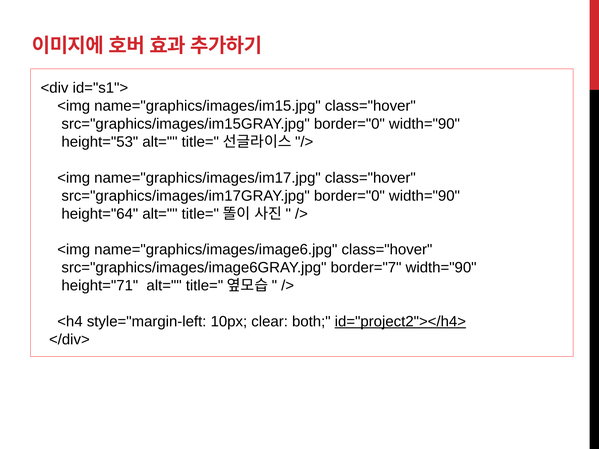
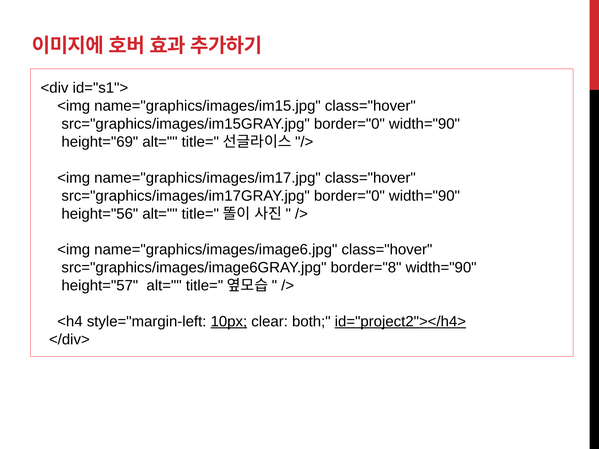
height="53: height="53 -> height="69 (100, 142)
height="64: height="64 -> height="56 (100, 214)
border="7: border="7 -> border="8 (366, 268)
height="71: height="71 -> height="57 (100, 286)
10px underline: none -> present (229, 322)
